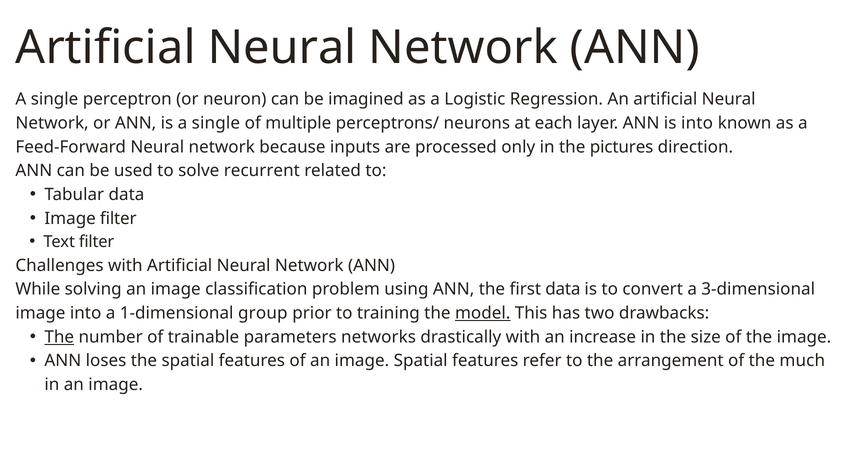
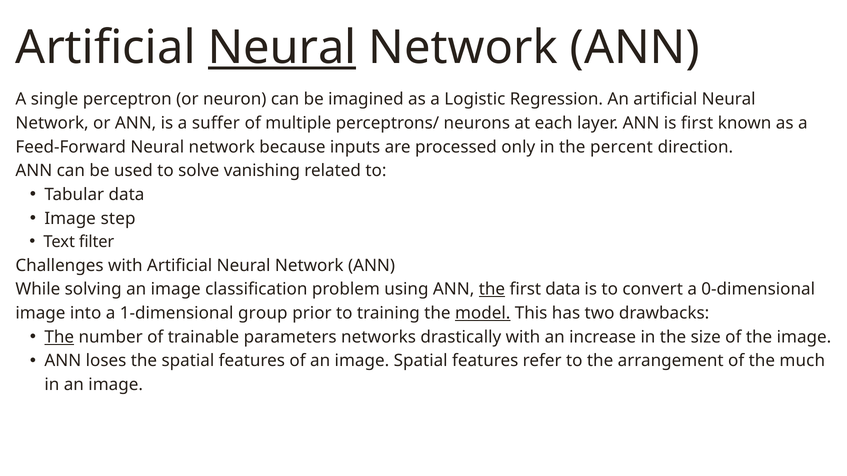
Neural underline: none -> present (282, 48)
is a single: single -> suffer (216, 123)
is into: into -> first (697, 123)
pictures: pictures -> percent (621, 147)
recurrent: recurrent -> vanishing (262, 171)
Image filter: filter -> step (118, 219)
the underline: none -> present (492, 290)
3-dimensional: 3-dimensional -> 0-dimensional (758, 290)
